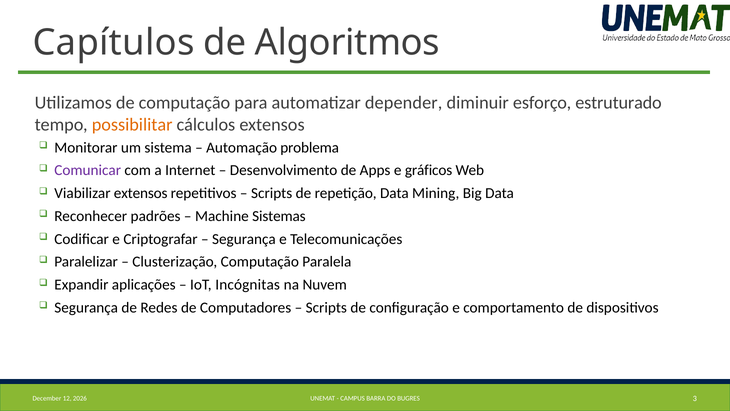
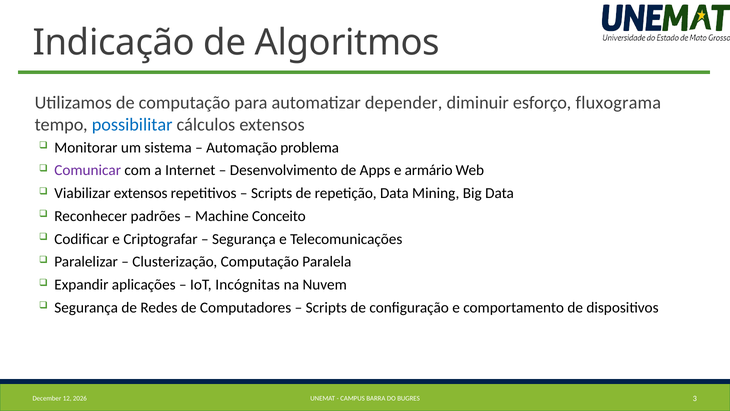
Capítulos: Capítulos -> Indicação (114, 43)
estruturado: estruturado -> fluxograma (618, 103)
possibilitar colour: orange -> blue (132, 124)
gráficos: gráficos -> armário (429, 170)
Sistemas: Sistemas -> Conceito (279, 216)
